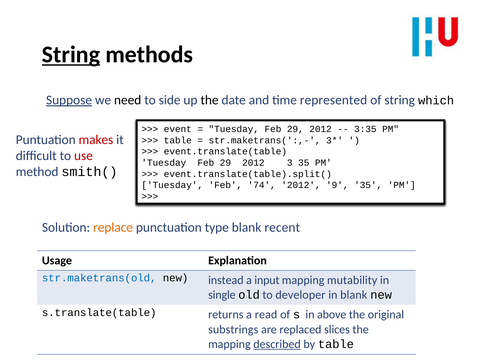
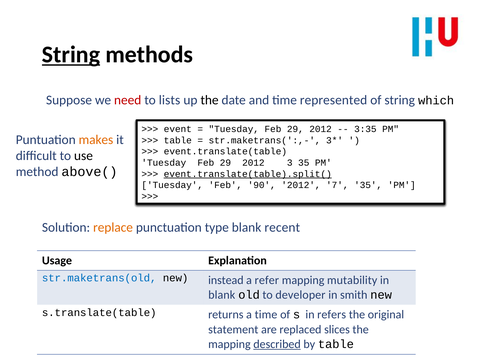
Suppose underline: present -> none (69, 100)
need colour: black -> red (128, 100)
side: side -> lists (170, 100)
makes colour: red -> orange (96, 139)
use colour: red -> black (83, 155)
smith(: smith( -> above( (89, 171)
event.translate(table).split( underline: none -> present (248, 174)
74: 74 -> 90 (262, 185)
9: 9 -> 7 (337, 185)
input: input -> refer (267, 280)
single: single -> blank (222, 294)
in blank: blank -> smith (354, 294)
a read: read -> time (266, 314)
above: above -> refers (332, 314)
substrings: substrings -> statement (233, 329)
